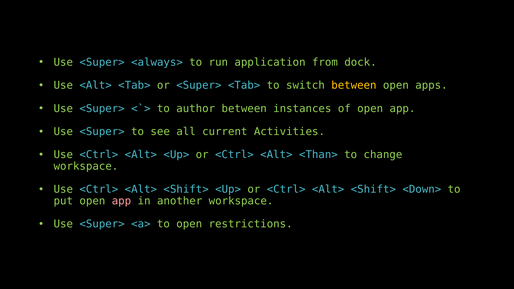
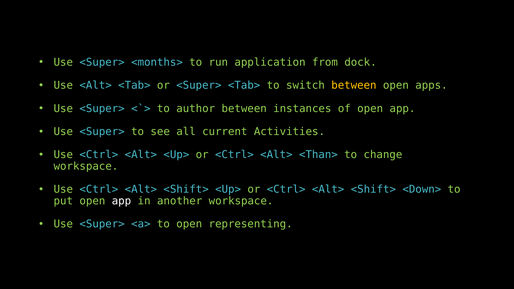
<always>: <always> -> <months> (157, 62)
app colour: pink -> white (121, 201)
restrictions: restrictions -> representing (251, 224)
